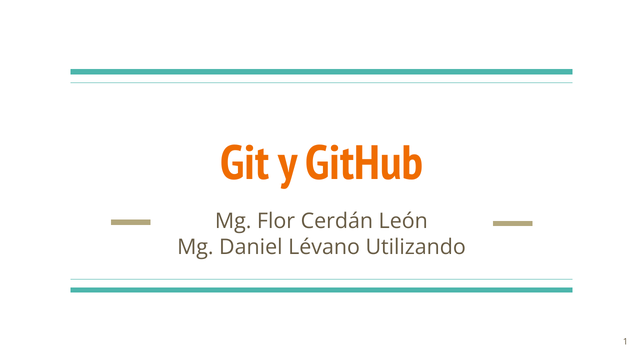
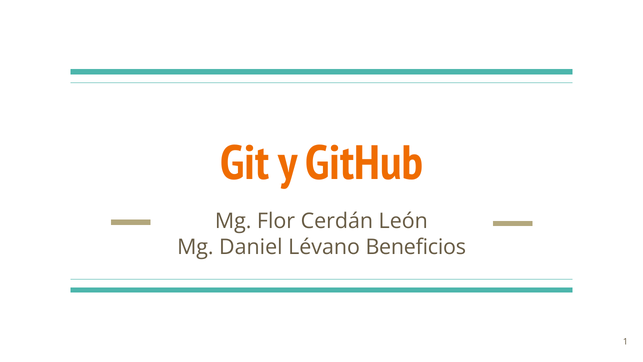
Utilizando: Utilizando -> Beneficios (416, 247)
